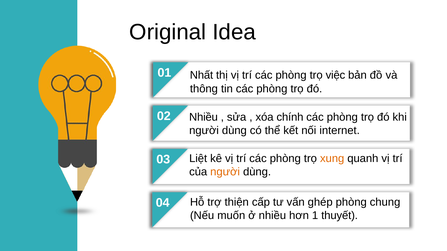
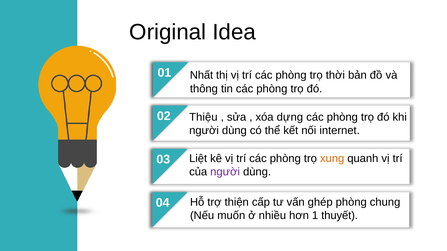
việc: việc -> thời (335, 75)
Nhiều: Nhiều -> Thiệu (203, 117)
chính: chính -> dựng (290, 117)
người colour: orange -> purple (225, 172)
